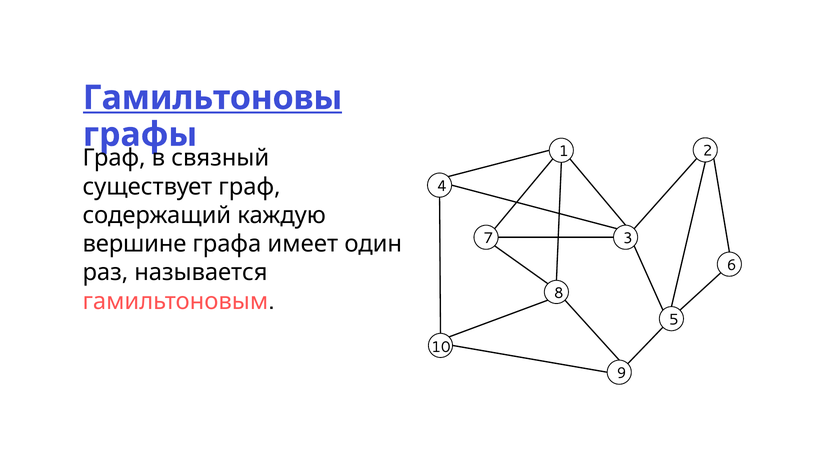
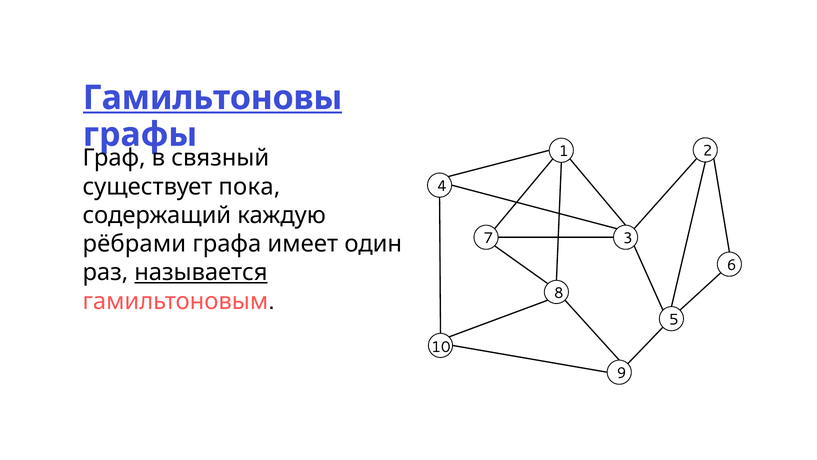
существует граф: граф -> пока (249, 187)
вершине: вершине -> рёбрами (134, 244)
называется underline: none -> present (201, 272)
